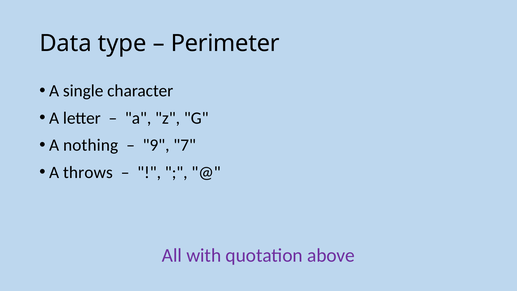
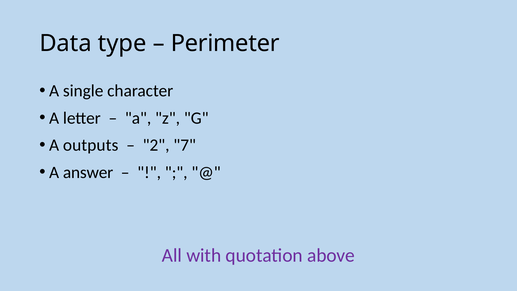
nothing: nothing -> outputs (91, 145)
9: 9 -> 2 (156, 145)
throws: throws -> answer (88, 172)
